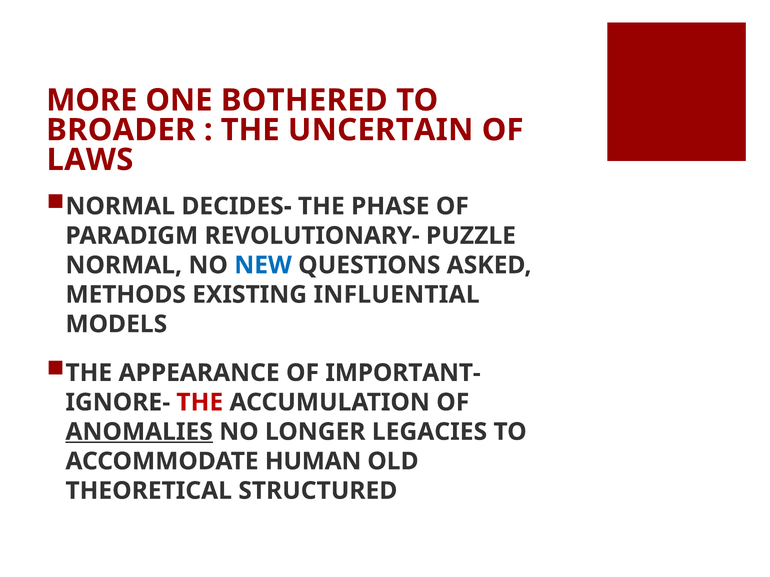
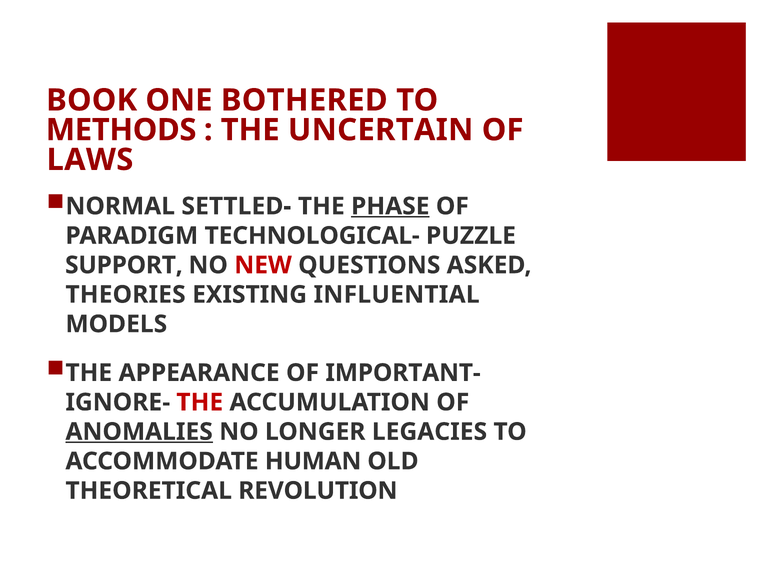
MORE: MORE -> BOOK (92, 100)
BROADER: BROADER -> METHODS (121, 130)
DECIDES-: DECIDES- -> SETTLED- (236, 206)
PHASE underline: none -> present (390, 206)
REVOLUTIONARY-: REVOLUTIONARY- -> TECHNOLOGICAL- (312, 236)
NORMAL: NORMAL -> SUPPORT (124, 265)
NEW colour: blue -> red (263, 265)
METHODS: METHODS -> THEORIES (126, 295)
STRUCTURED: STRUCTURED -> REVOLUTION (318, 491)
